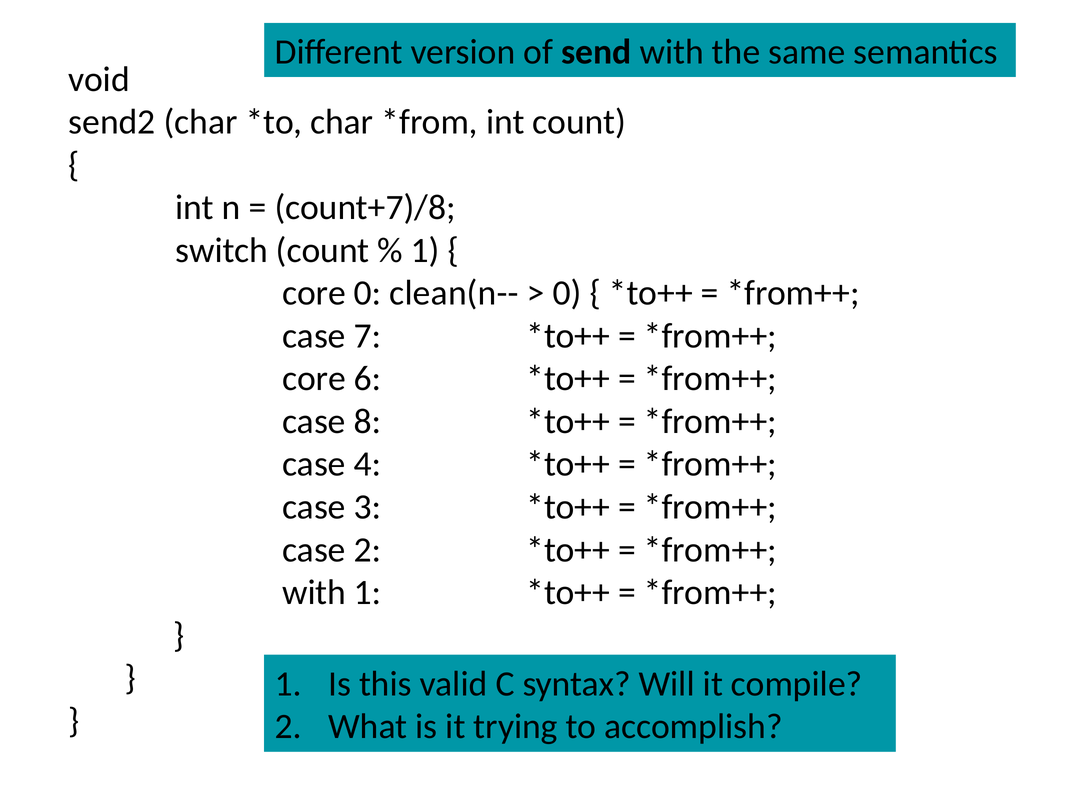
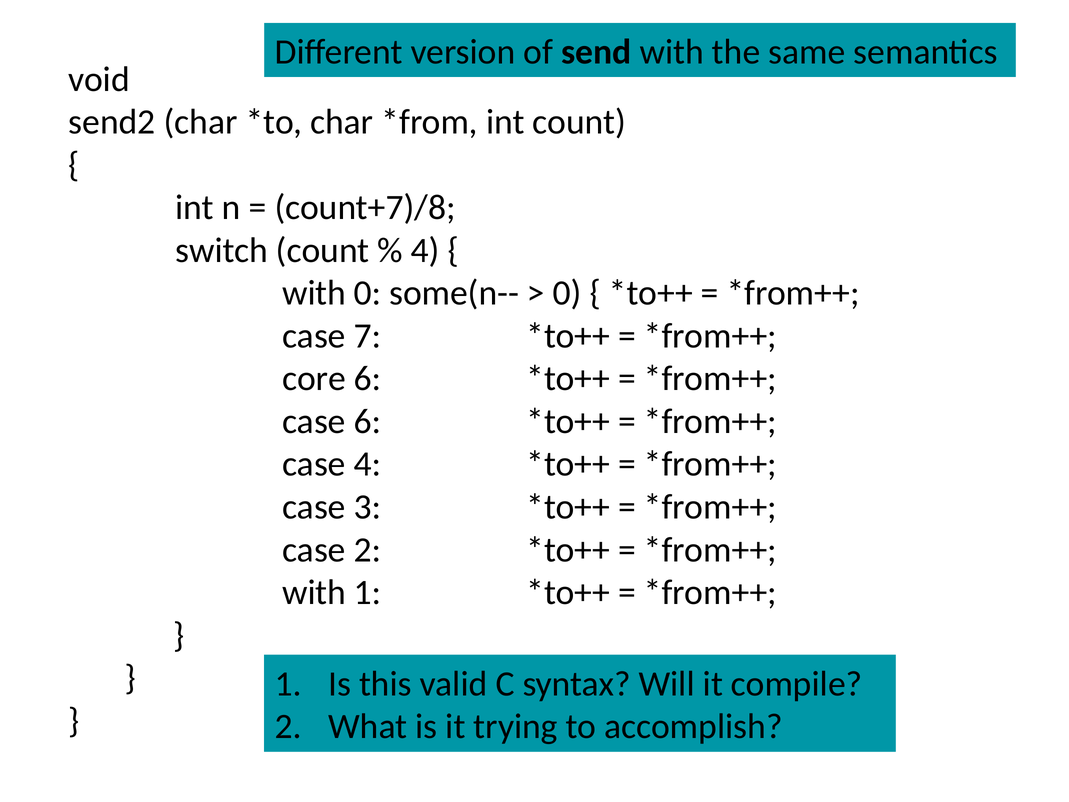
1: 1 -> 4 (425, 250)
core: core -> with (314, 293)
clean(n--: clean(n-- -> some(n-- (454, 293)
case 8: 8 -> 6 (368, 421)
